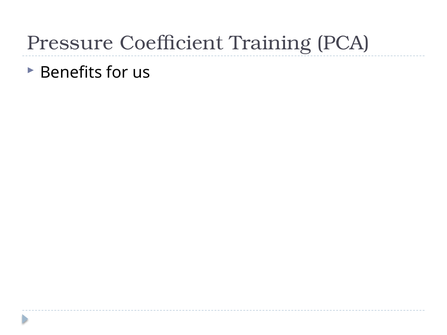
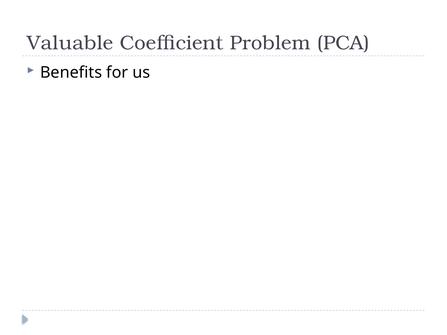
Pressure: Pressure -> Valuable (70, 43)
Training: Training -> Problem (270, 43)
